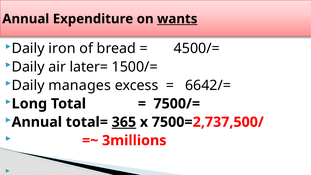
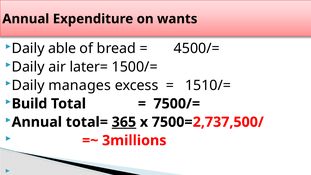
wants underline: present -> none (177, 19)
iron: iron -> able (62, 48)
6642/=: 6642/= -> 1510/= (208, 85)
Long: Long -> Build (29, 104)
